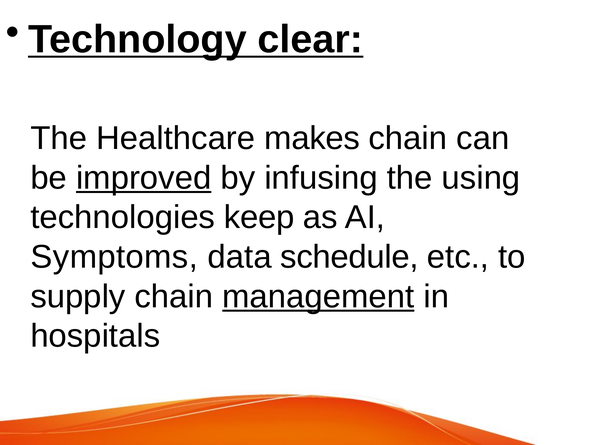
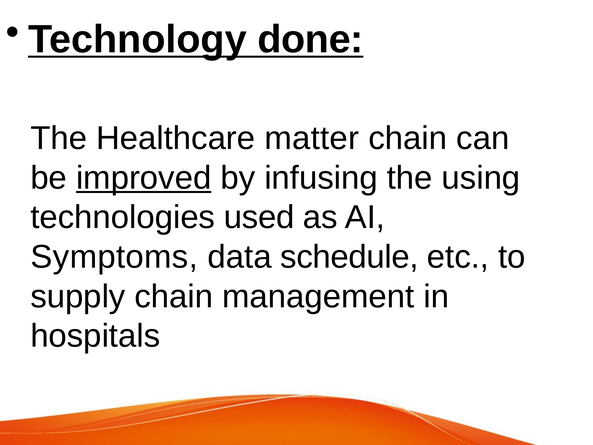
clear: clear -> done (310, 39)
makes: makes -> matter (312, 138)
keep: keep -> used (259, 217)
management underline: present -> none (318, 296)
